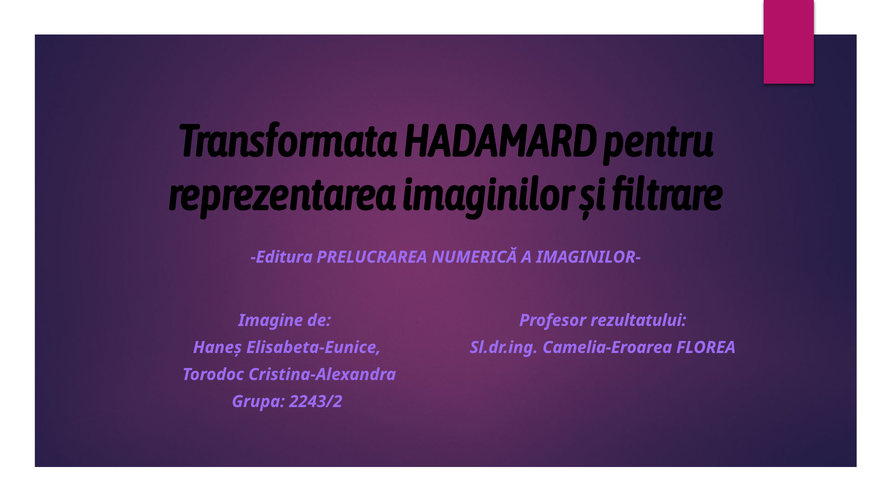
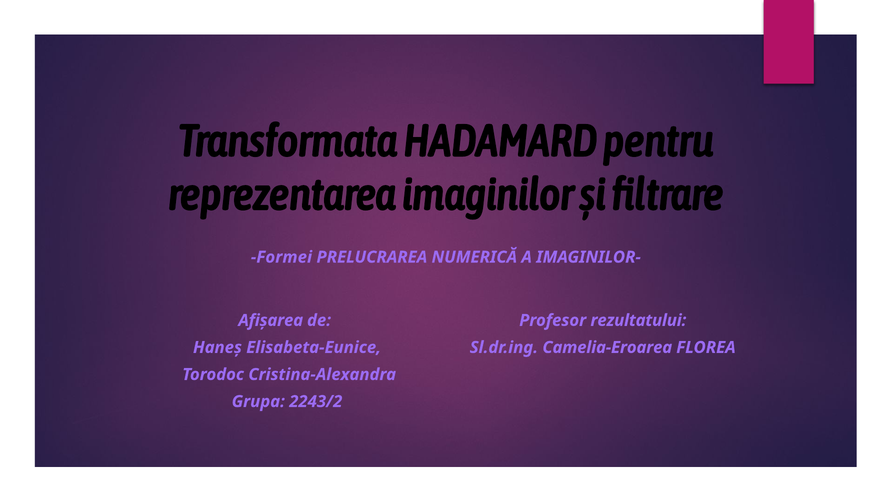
Editura: Editura -> Formei (281, 257)
Imagine: Imagine -> Afișarea (271, 320)
